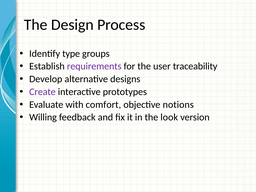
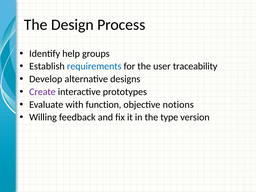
type: type -> help (71, 54)
requirements colour: purple -> blue (94, 66)
comfort: comfort -> function (103, 105)
look: look -> type (169, 117)
